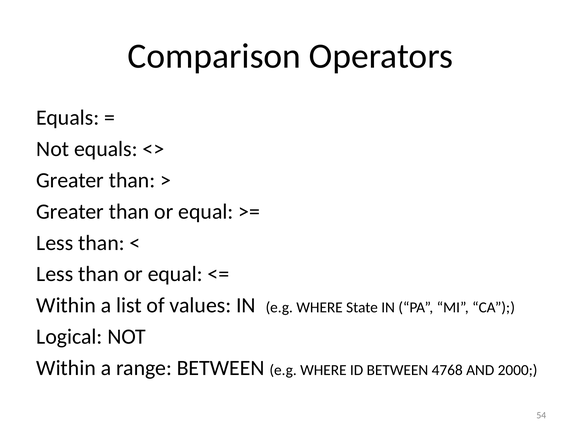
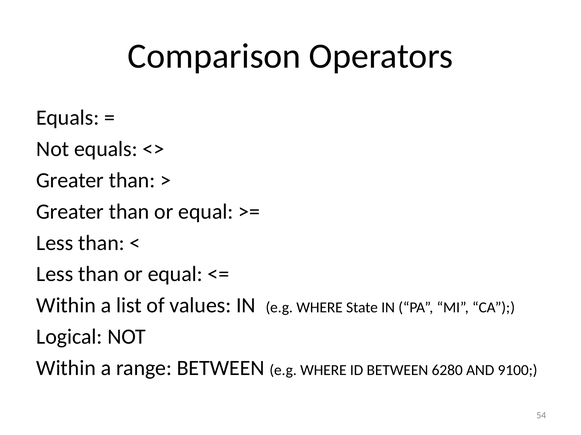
4768: 4768 -> 6280 (447, 371)
2000: 2000 -> 9100 (518, 371)
